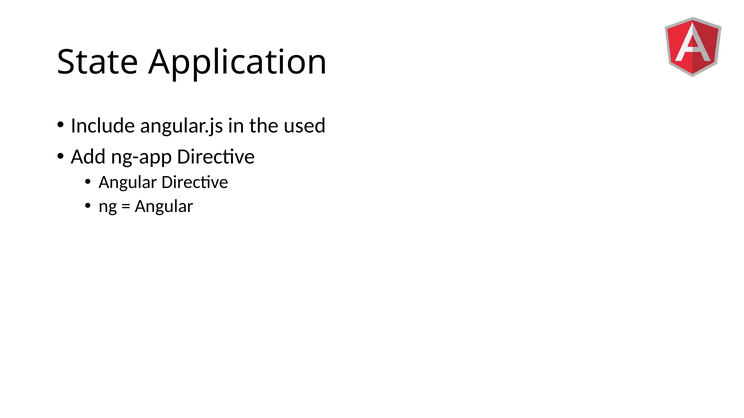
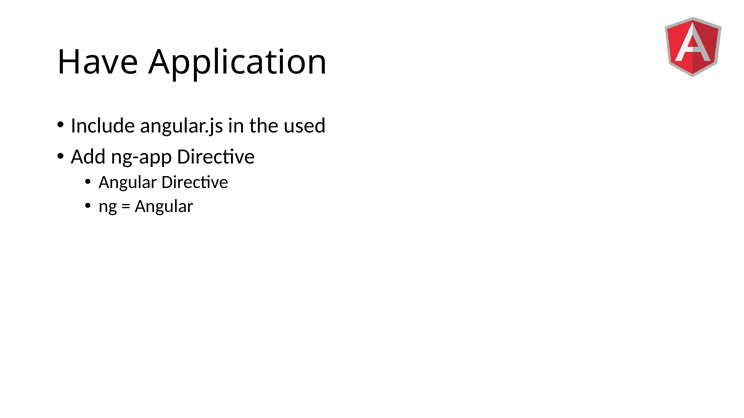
State: State -> Have (98, 62)
